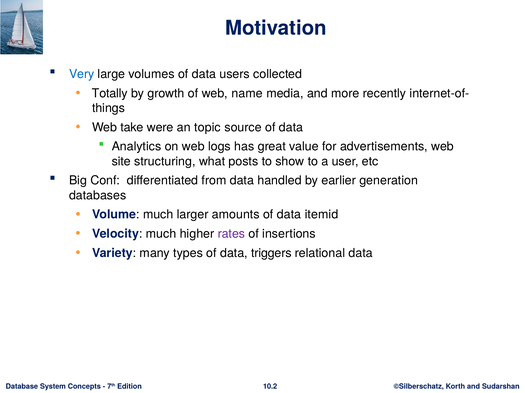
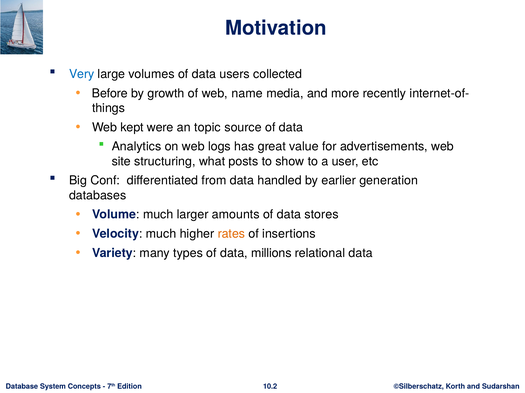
Totally: Totally -> Before (110, 93)
take: take -> kept (132, 128)
itemid: itemid -> stores (322, 215)
rates colour: purple -> orange (231, 234)
triggers: triggers -> millions (271, 253)
